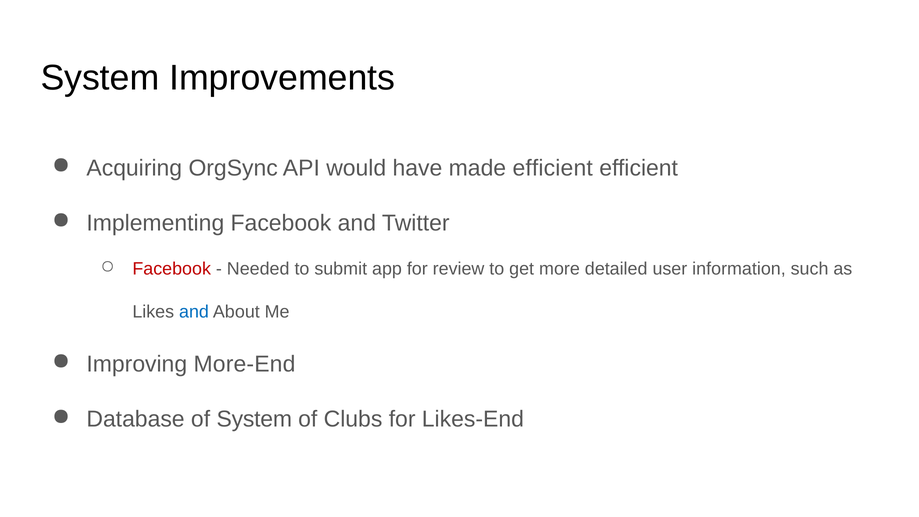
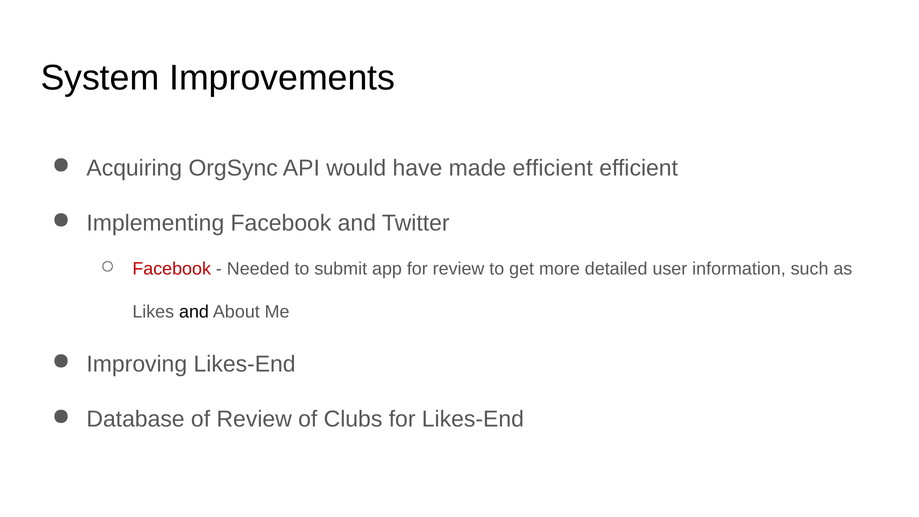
and colour: blue -> black (194, 312)
Improving More-End: More-End -> Likes-End (245, 364)
of System: System -> Review (254, 419)
